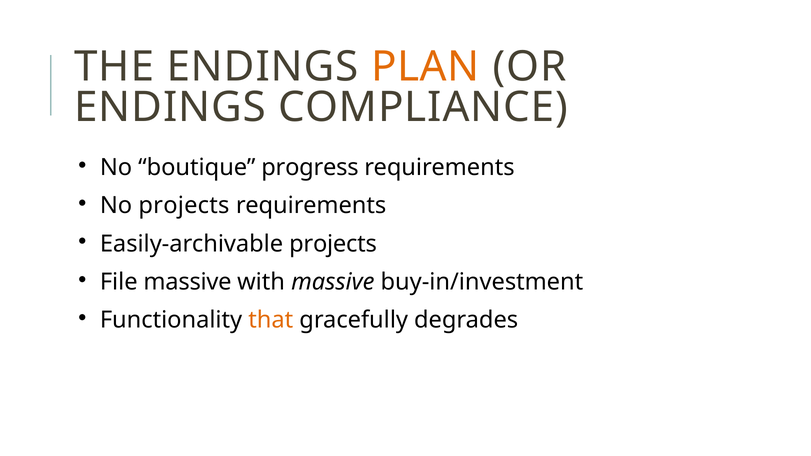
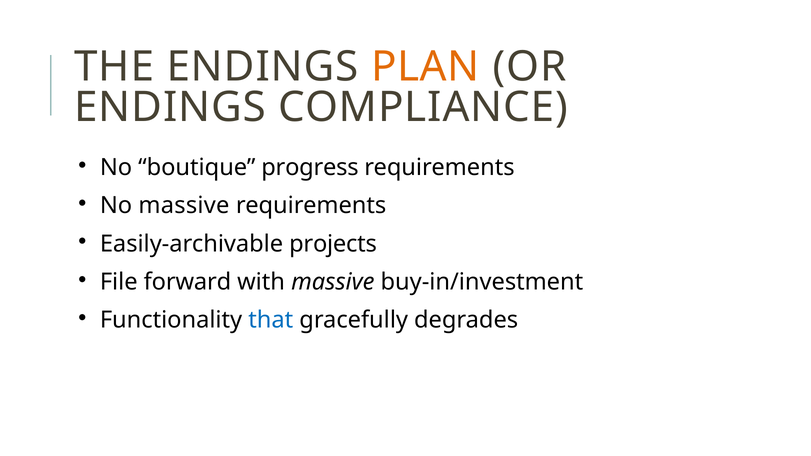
No projects: projects -> massive (184, 206)
File massive: massive -> forward (187, 282)
that colour: orange -> blue (271, 320)
